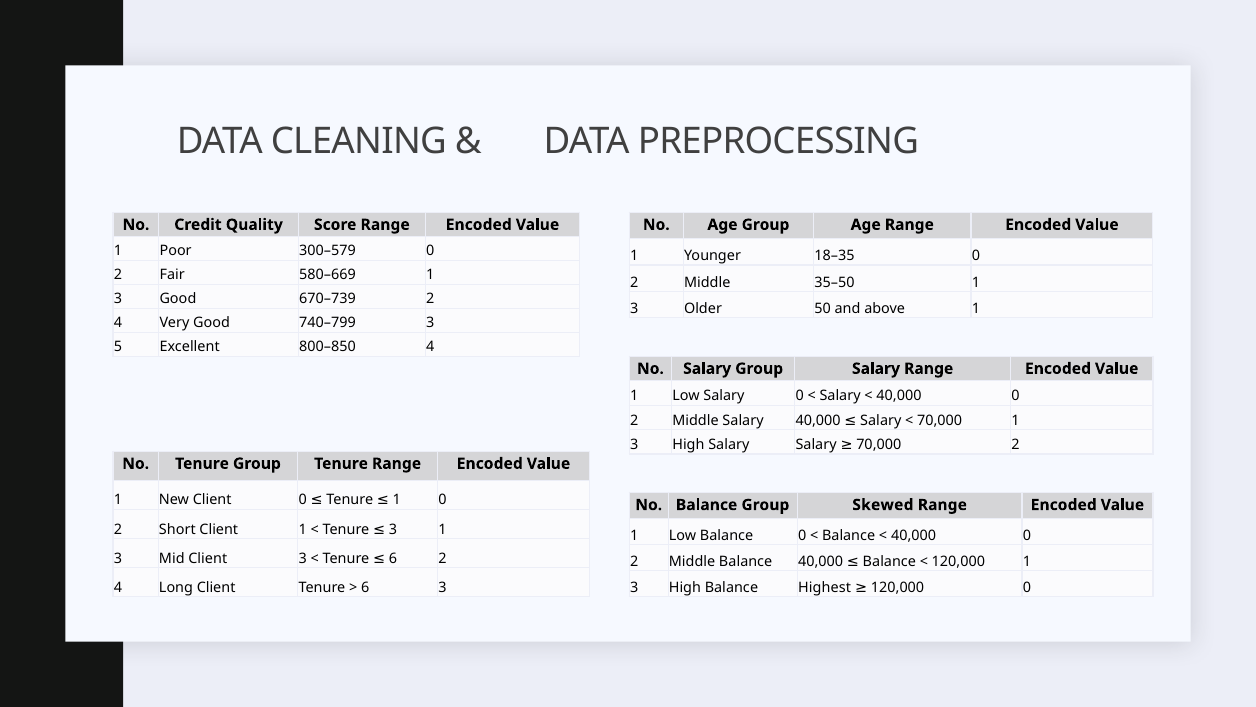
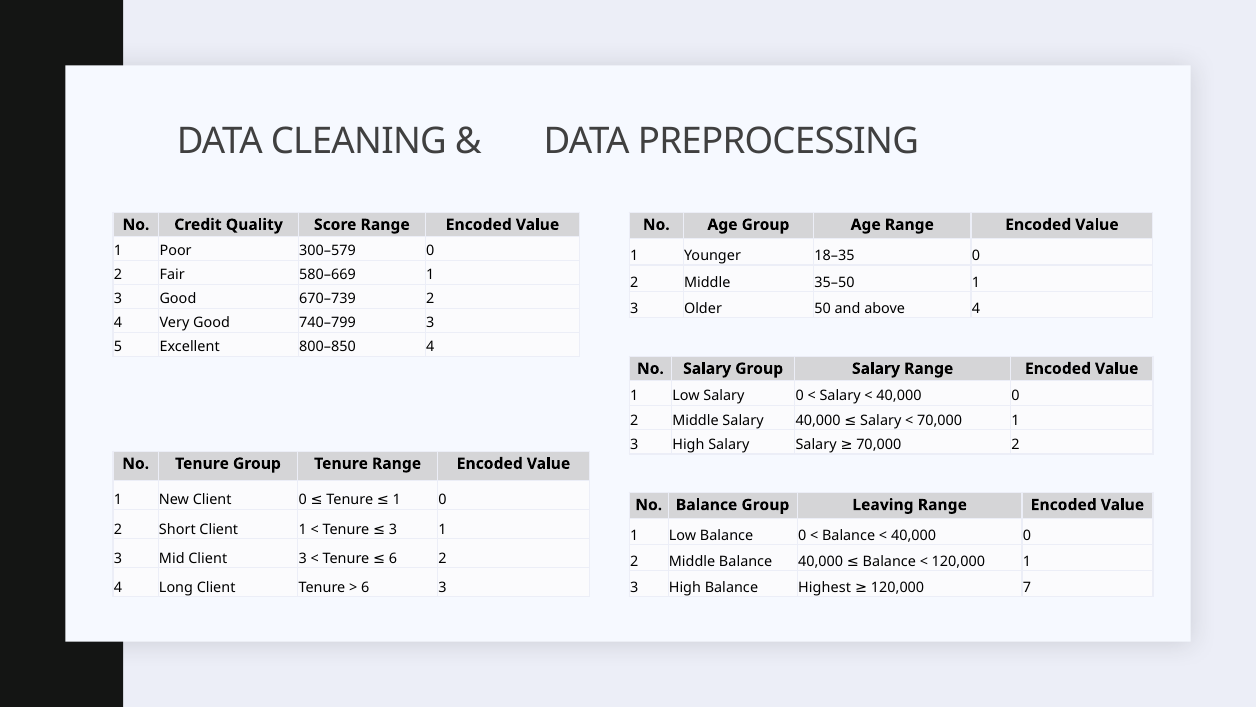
above 1: 1 -> 4 (976, 309)
Skewed: Skewed -> Leaving (883, 505)
0: 0 -> 7 (1027, 587)
